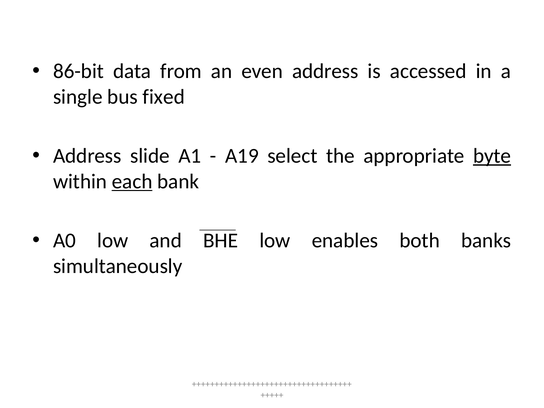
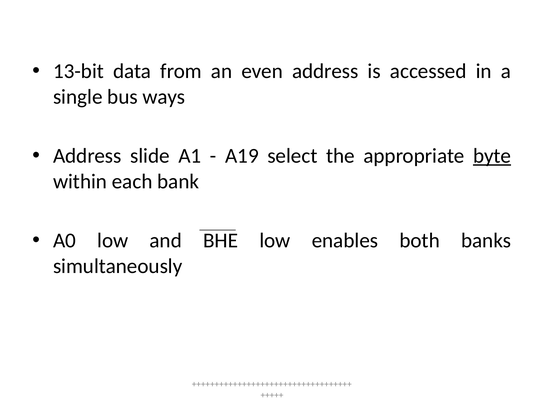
86-bit: 86-bit -> 13-bit (78, 71)
fixed: fixed -> ways (164, 97)
each underline: present -> none (132, 181)
